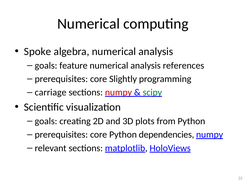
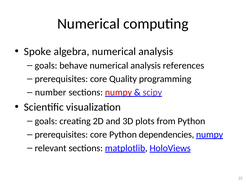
feature: feature -> behave (73, 66)
Slightly: Slightly -> Quality (123, 79)
carriage: carriage -> number (51, 93)
scipy colour: green -> purple (152, 93)
